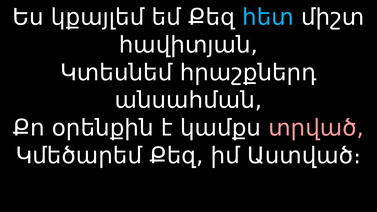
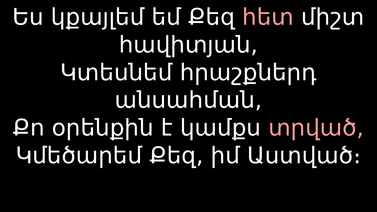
հետ colour: light blue -> pink (268, 17)
